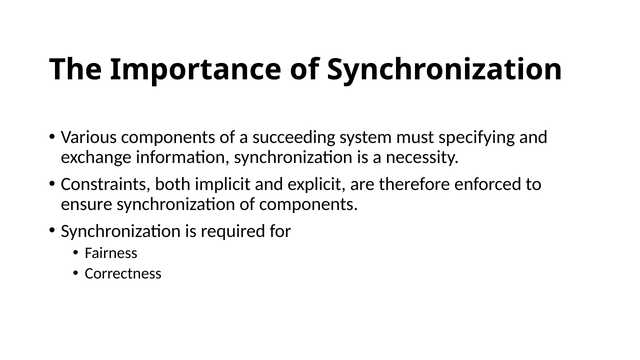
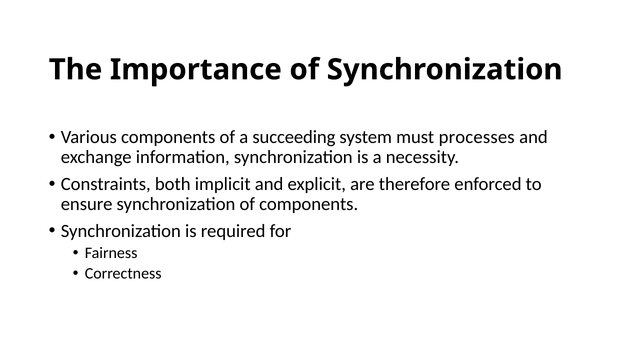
specifying: specifying -> processes (477, 137)
